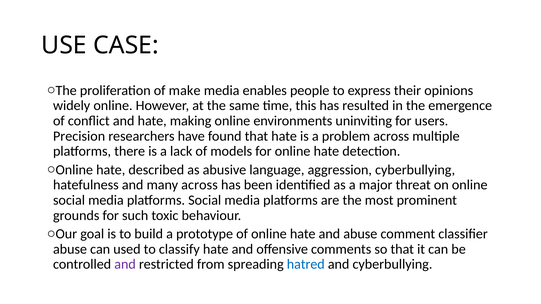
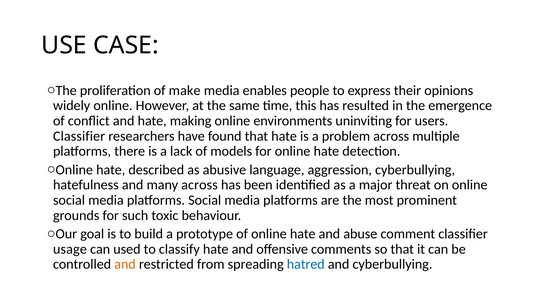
Precision: Precision -> Classifier (79, 136)
abuse: abuse -> usage (70, 249)
and colour: purple -> orange (125, 265)
